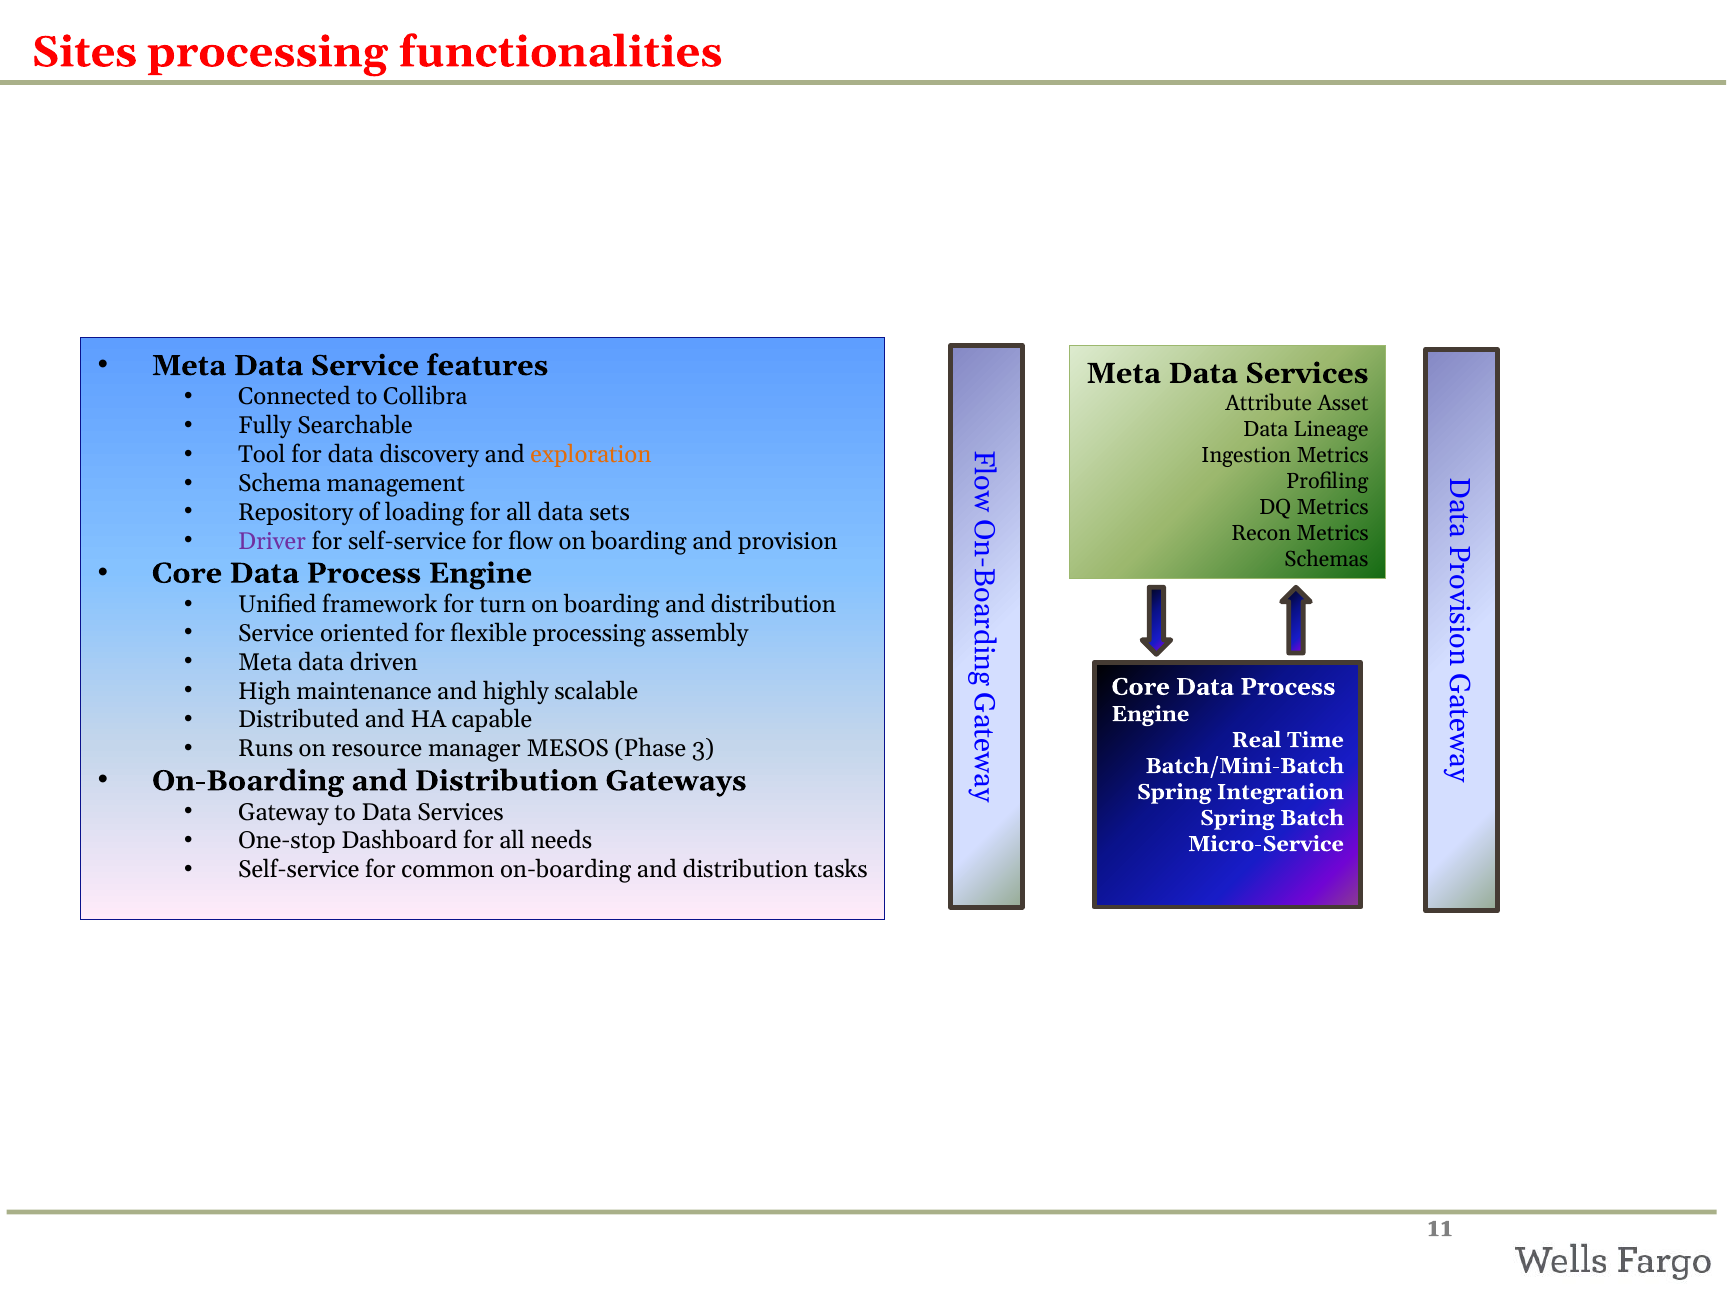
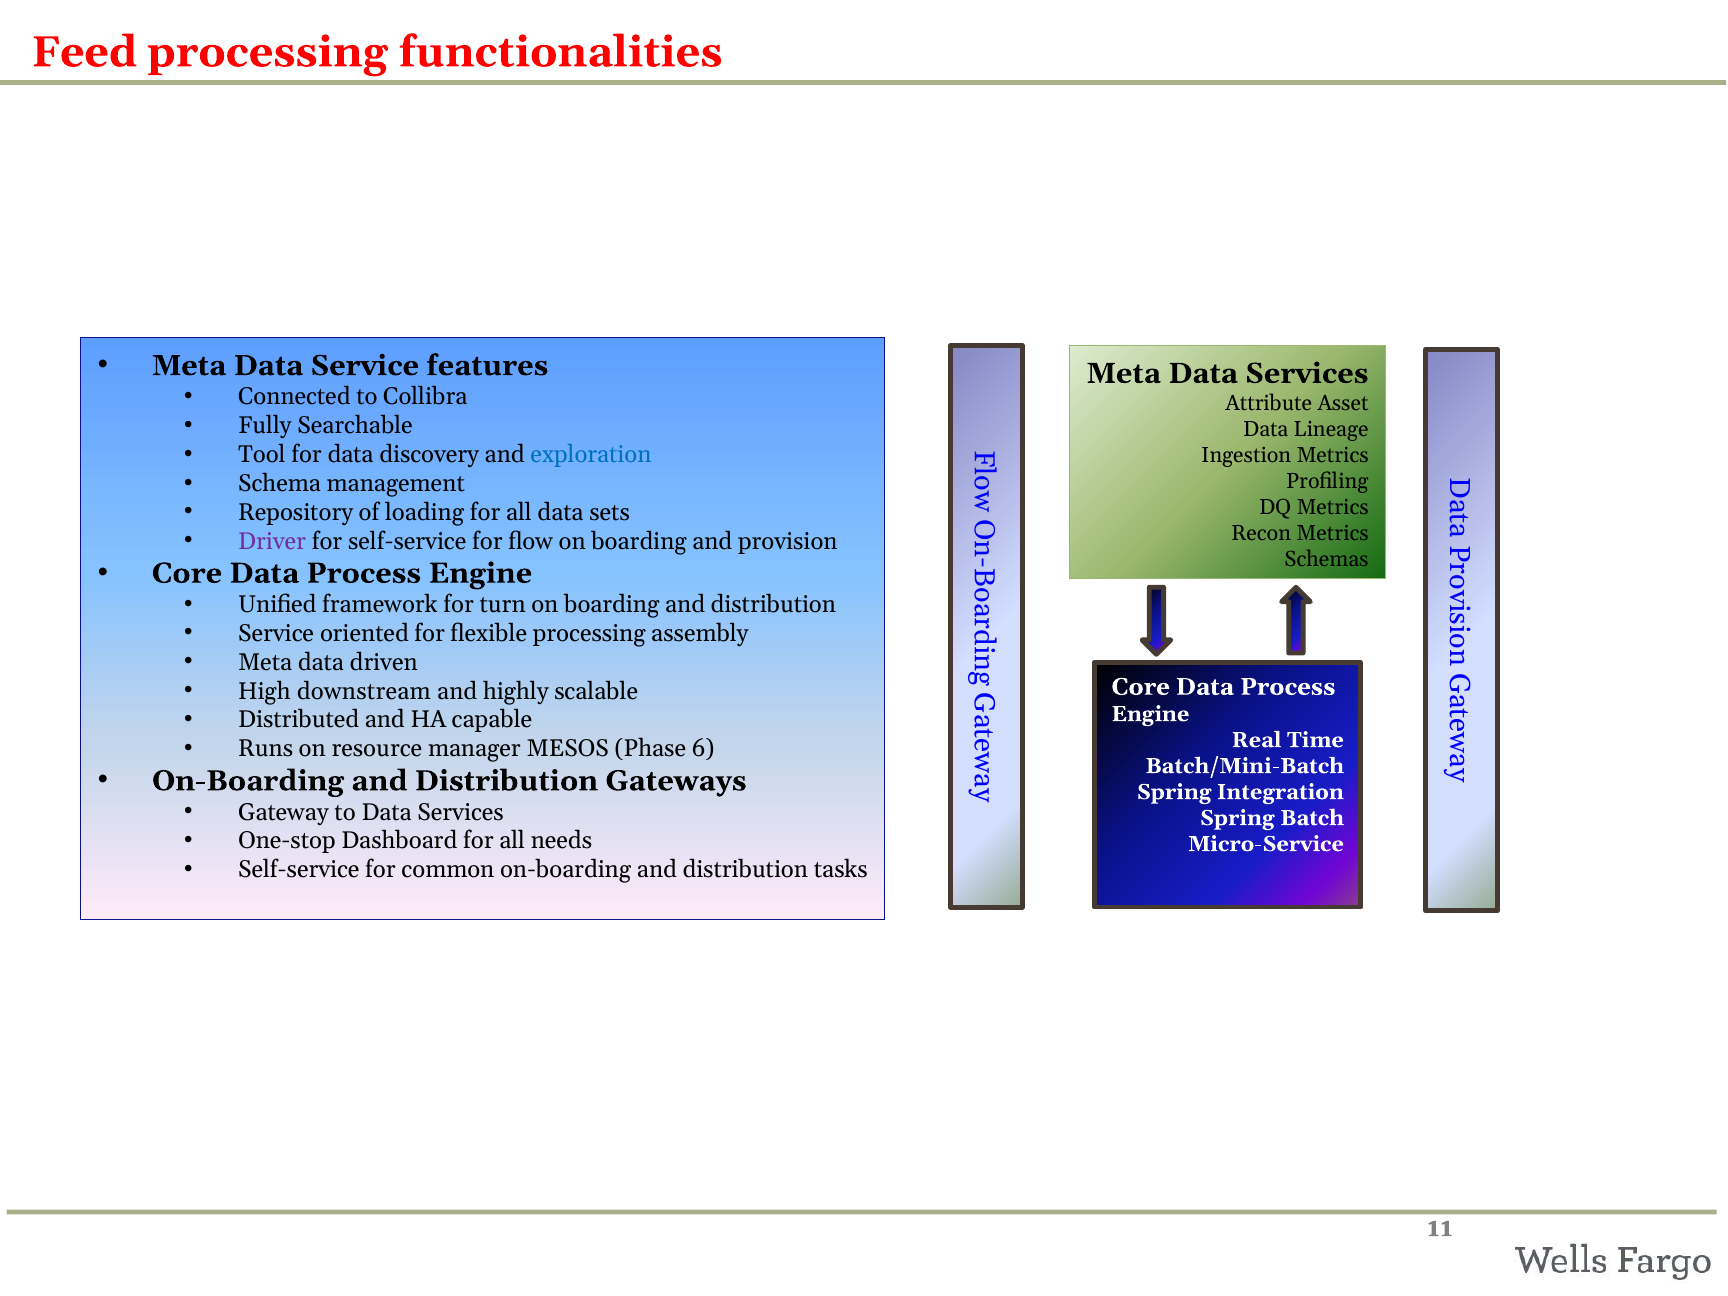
Sites: Sites -> Feed (84, 52)
exploration colour: orange -> blue (591, 455)
maintenance: maintenance -> downstream (364, 691)
3: 3 -> 6 (703, 749)
